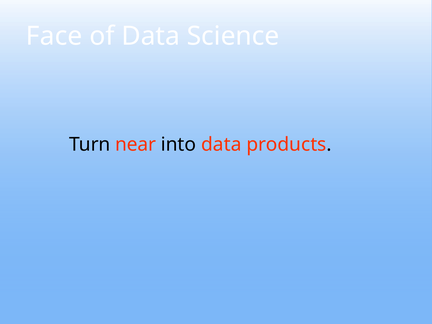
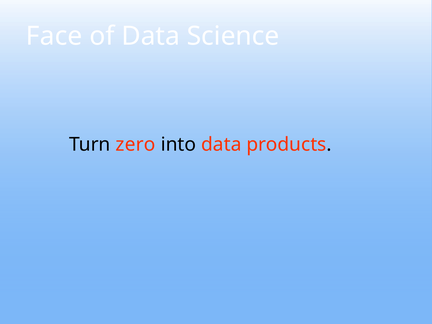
near: near -> zero (136, 144)
